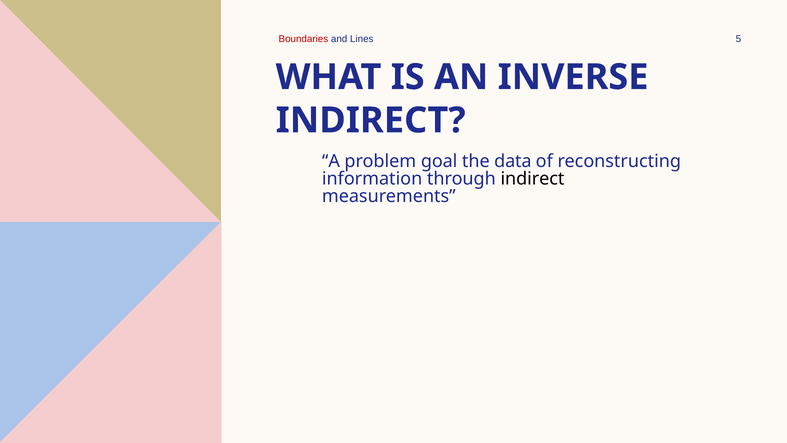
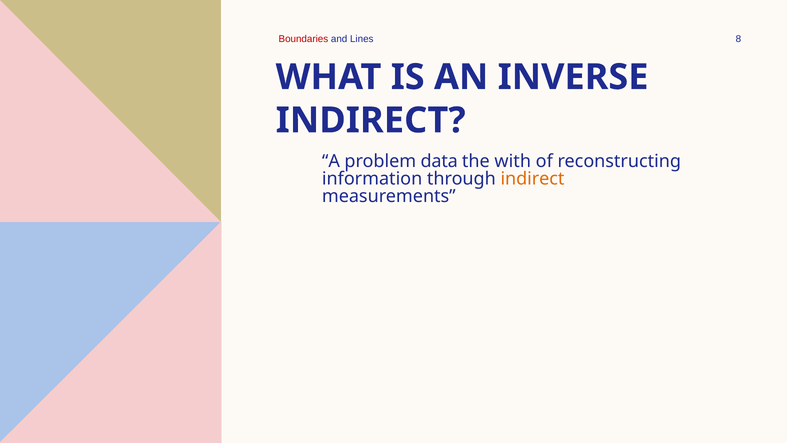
5: 5 -> 8 (738, 39)
goal: goal -> data (439, 161)
data: data -> with (513, 161)
indirect colour: black -> orange (532, 179)
